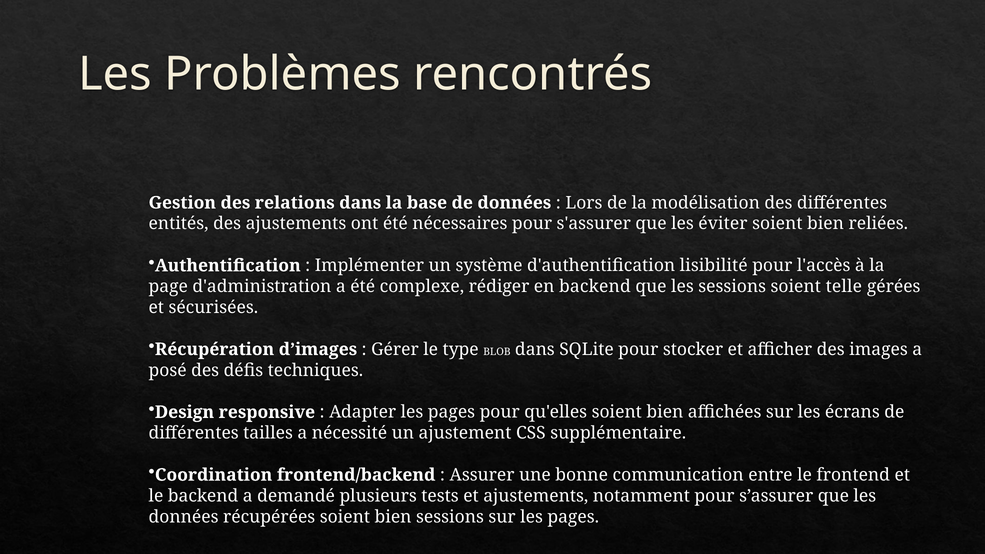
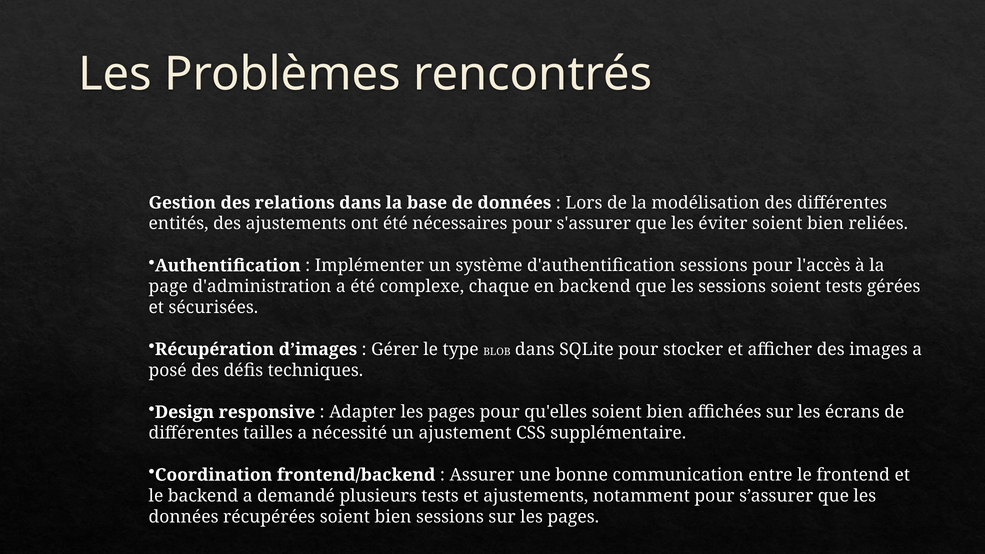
d'authentification lisibilité: lisibilité -> sessions (714, 266)
rédiger: rédiger -> chaque (499, 287)
soient telle: telle -> tests (844, 287)
